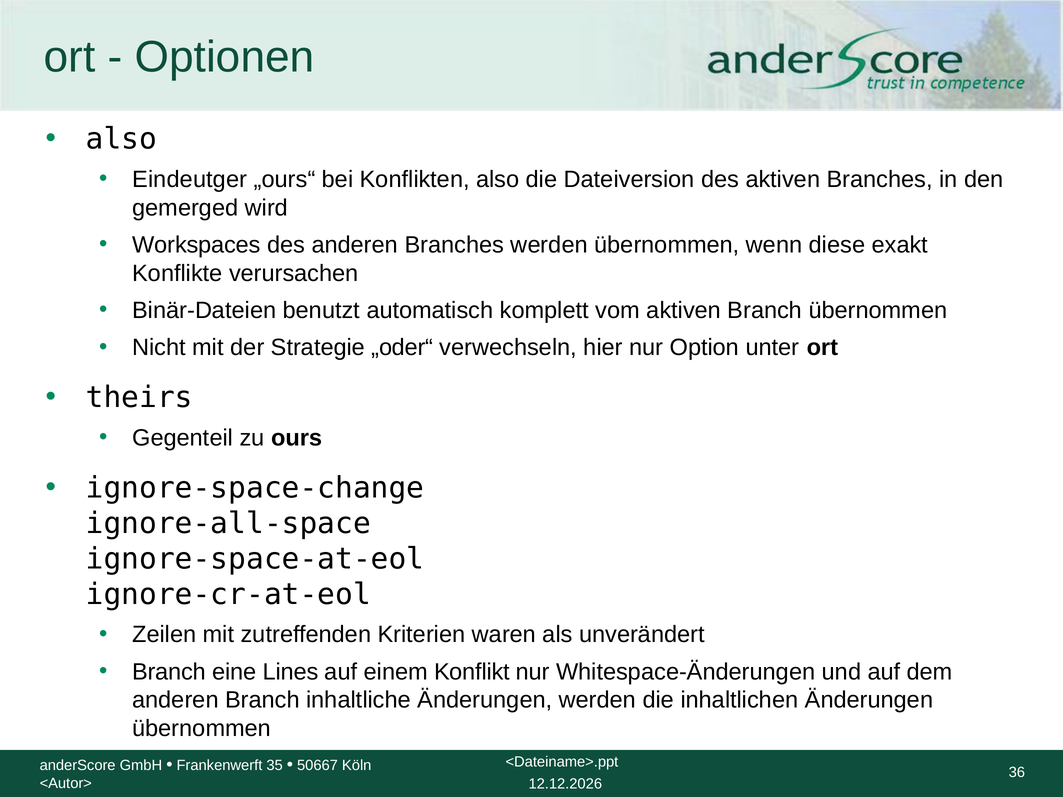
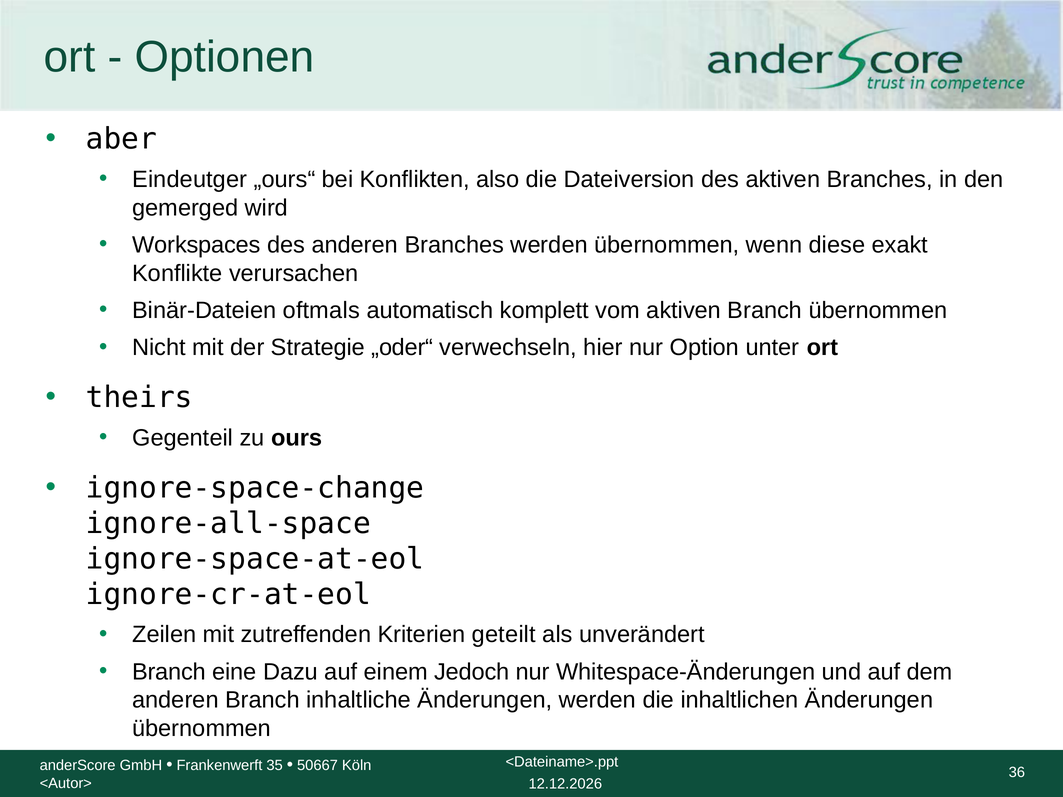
also: also -> aber (121, 139)
benutzt: benutzt -> oftmals (321, 311)
waren: waren -> geteilt (504, 635)
Lines: Lines -> Dazu (291, 672)
Konflikt: Konflikt -> Jedoch (472, 672)
